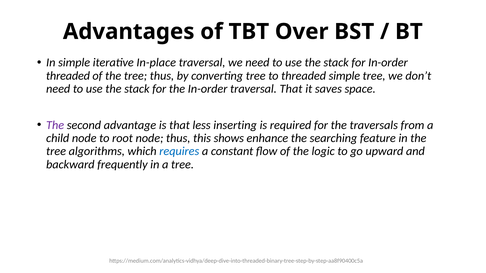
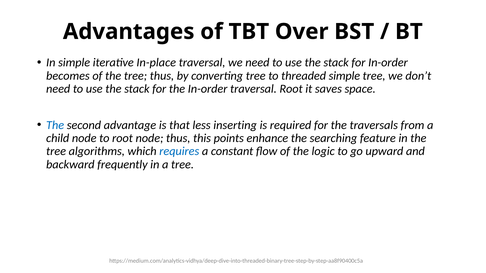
threaded: threaded -> becomes (68, 76)
traversal That: That -> Root (291, 89)
The colour: purple -> blue (55, 125)
shows: shows -> points (229, 138)
